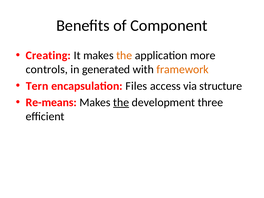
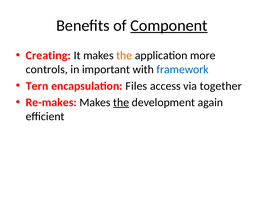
Component underline: none -> present (169, 26)
generated: generated -> important (106, 69)
framework colour: orange -> blue (183, 69)
structure: structure -> together (221, 86)
Re-means: Re-means -> Re-makes (51, 102)
three: three -> again (210, 102)
